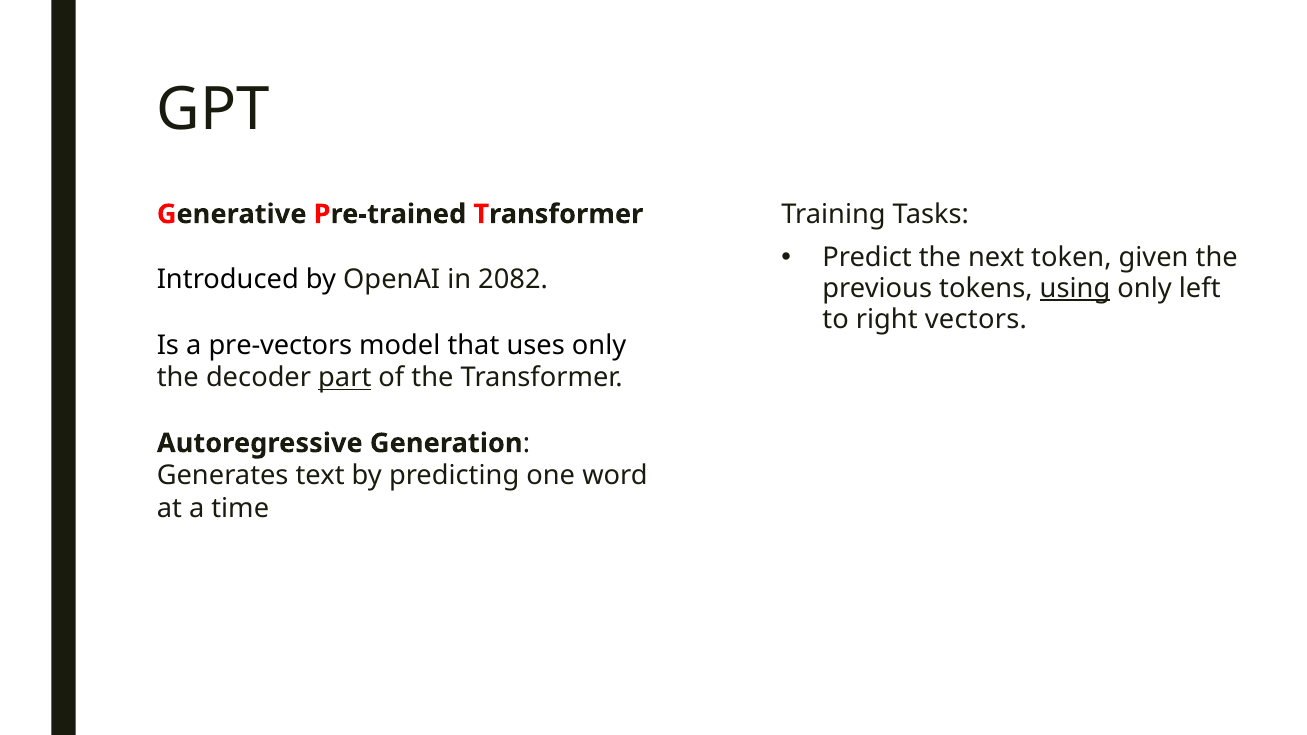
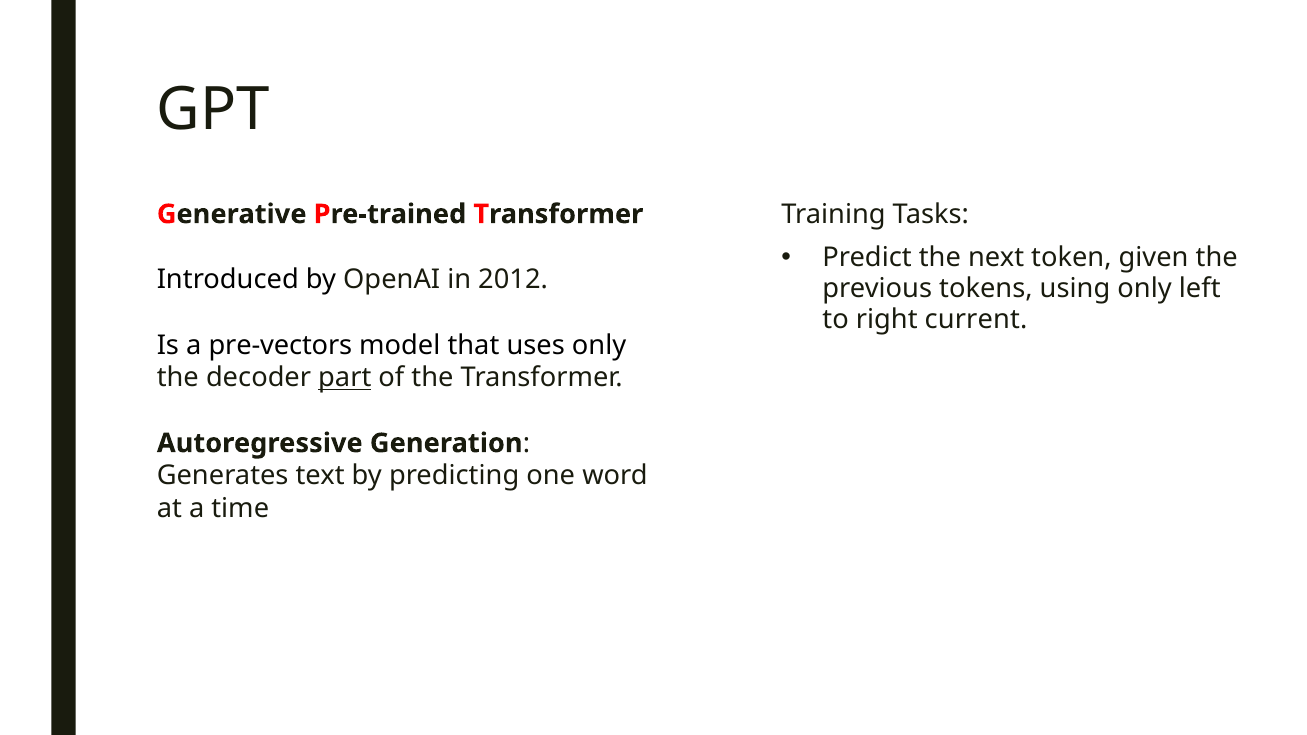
2082: 2082 -> 2012 (513, 280)
using underline: present -> none (1075, 289)
vectors: vectors -> current (976, 319)
